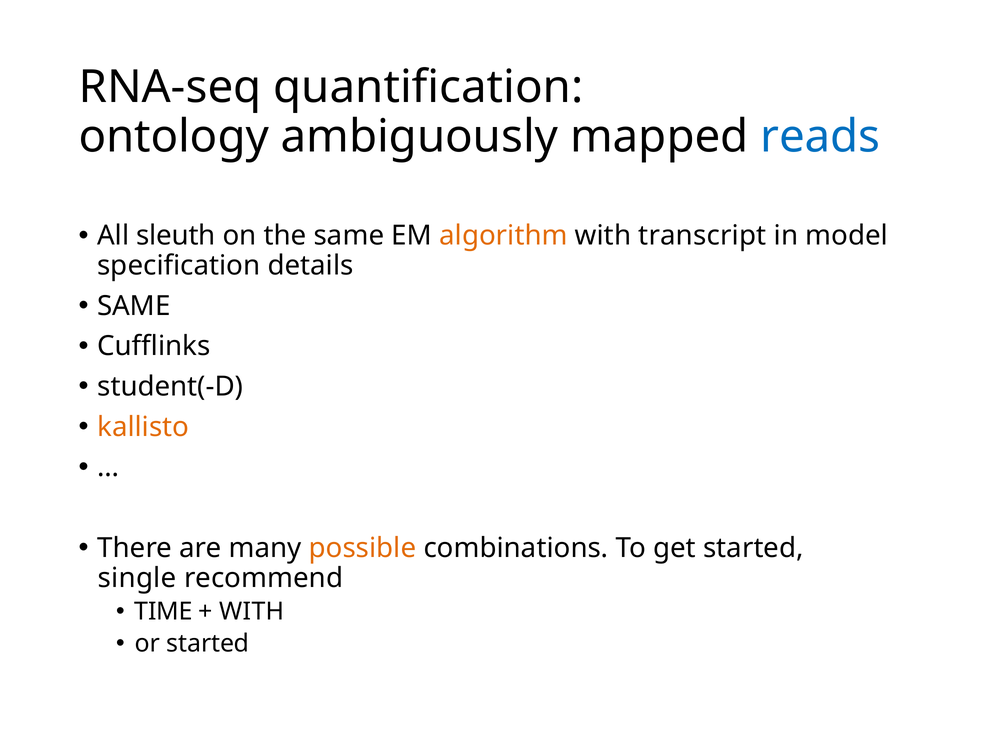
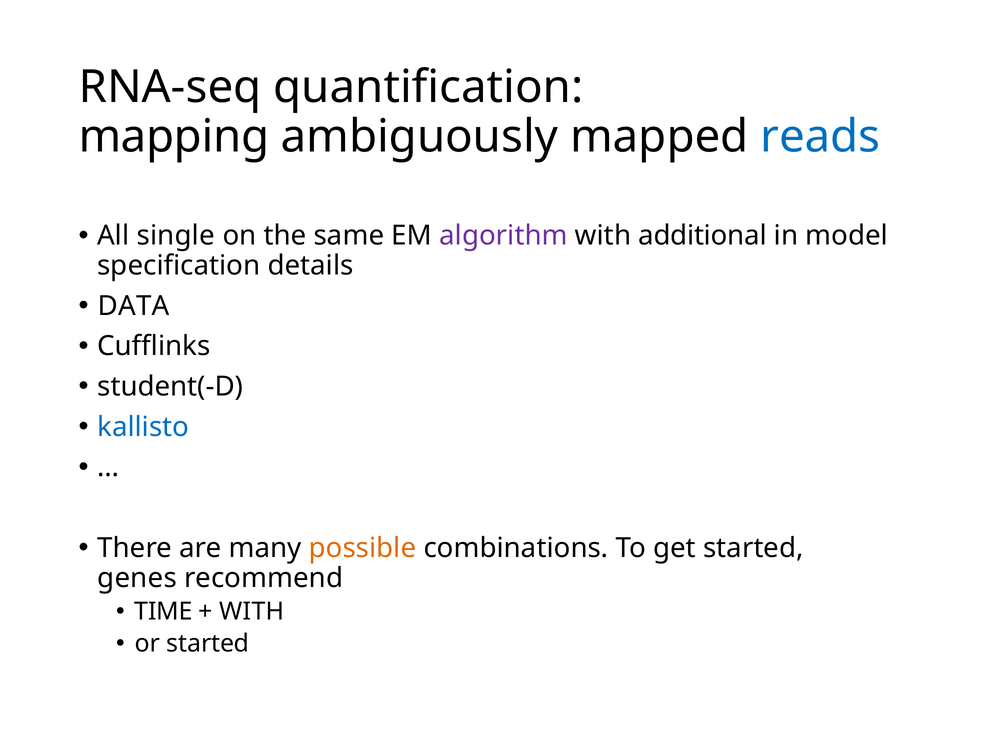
ontology: ontology -> mapping (174, 137)
sleuth: sleuth -> single (176, 236)
algorithm colour: orange -> purple (503, 236)
transcript: transcript -> additional (703, 236)
SAME: SAME -> DATA (134, 306)
kallisto colour: orange -> blue (143, 427)
single: single -> genes (137, 578)
